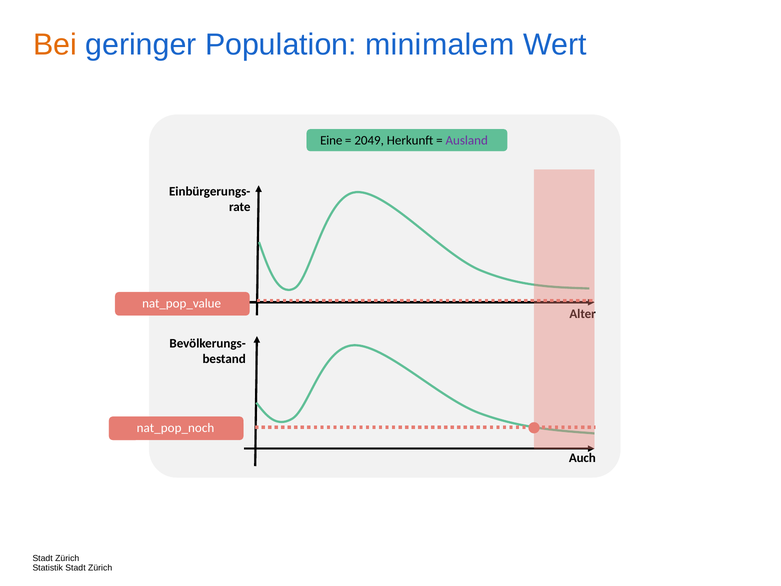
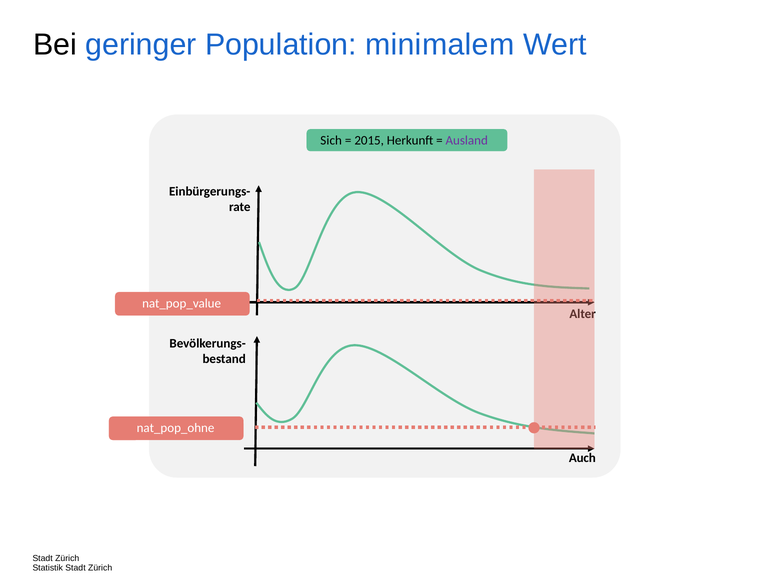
Bei colour: orange -> black (55, 45)
Eine: Eine -> Sich (331, 140)
2049: 2049 -> 2015 (369, 140)
nat_pop_noch: nat_pop_noch -> nat_pop_ohne (176, 428)
